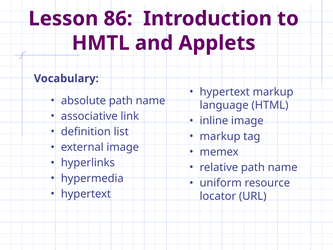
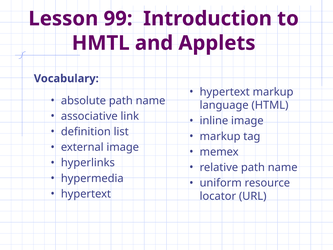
86: 86 -> 99 (118, 19)
